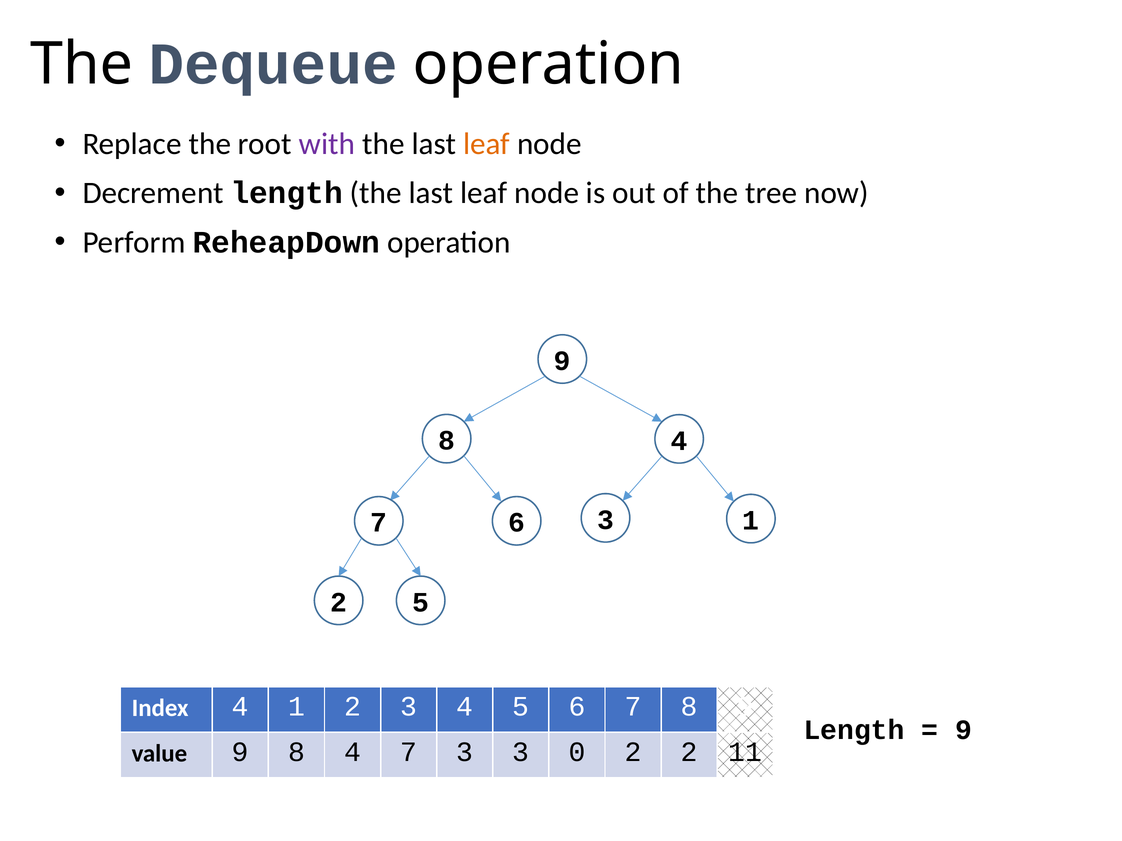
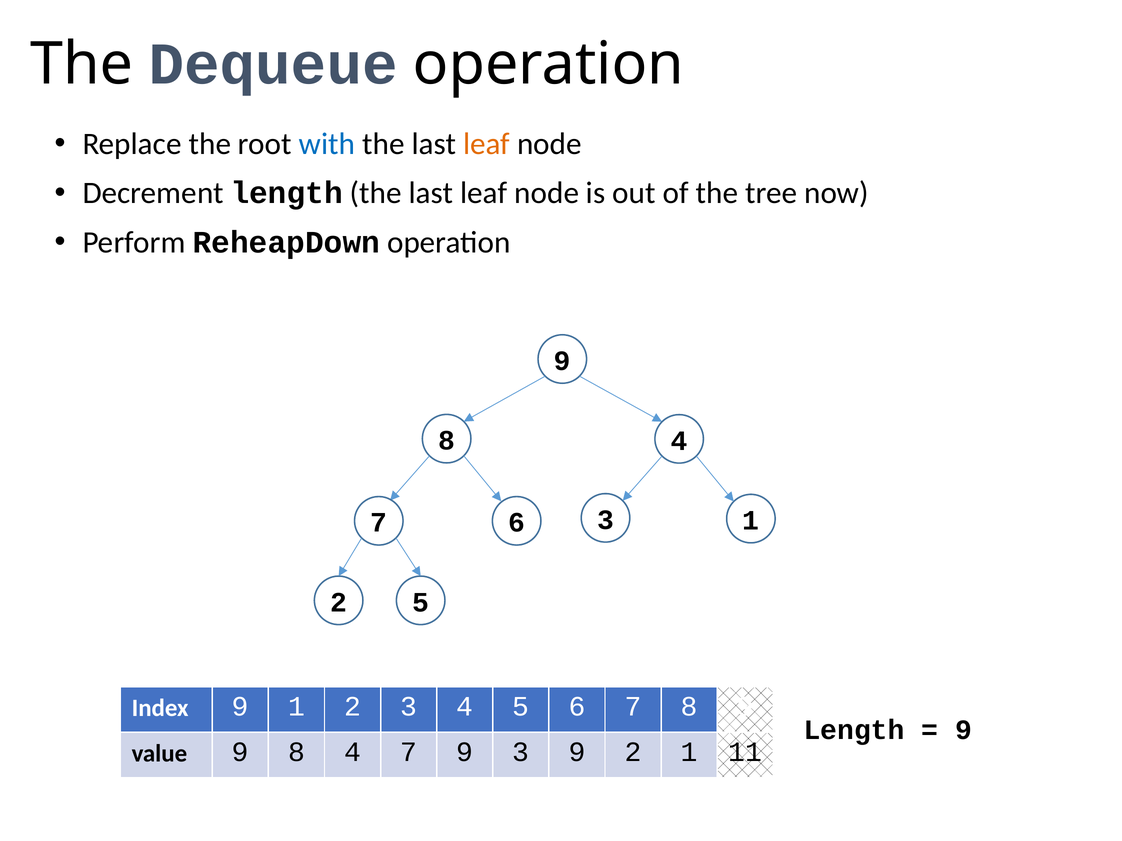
with colour: purple -> blue (327, 144)
Index 4: 4 -> 9 (240, 707)
7 3: 3 -> 9 (465, 753)
3 0: 0 -> 9 (577, 753)
2 2: 2 -> 1 (689, 753)
